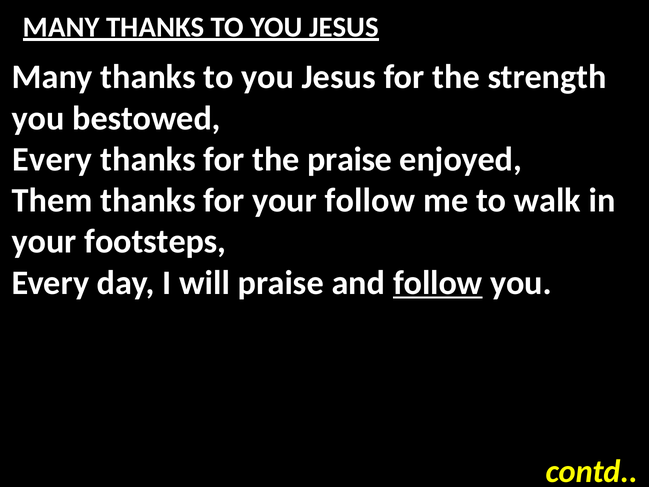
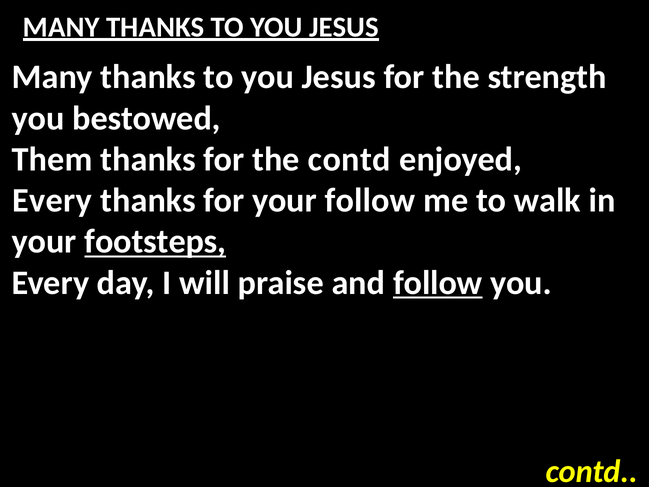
Every: Every -> Them (52, 159)
the praise: praise -> contd (349, 159)
Them: Them -> Every (52, 200)
footsteps underline: none -> present (155, 242)
